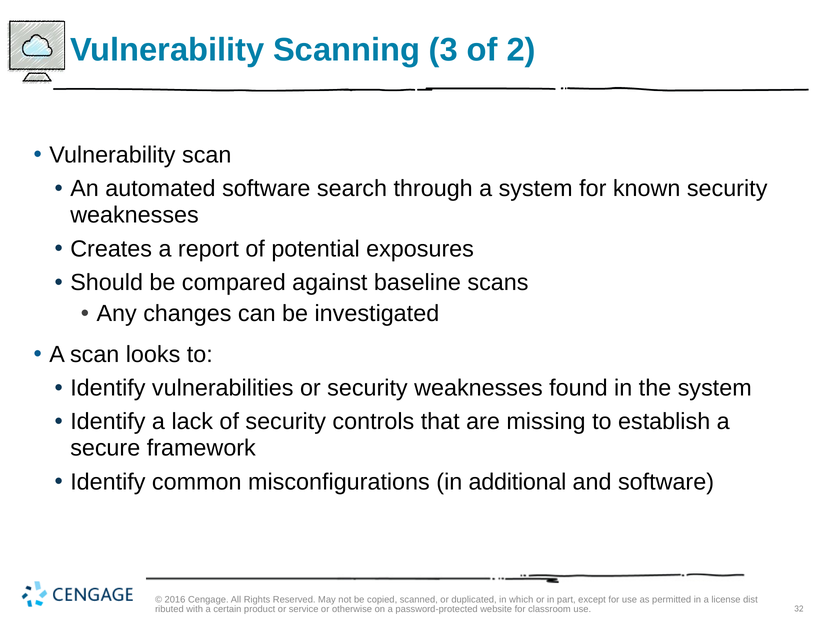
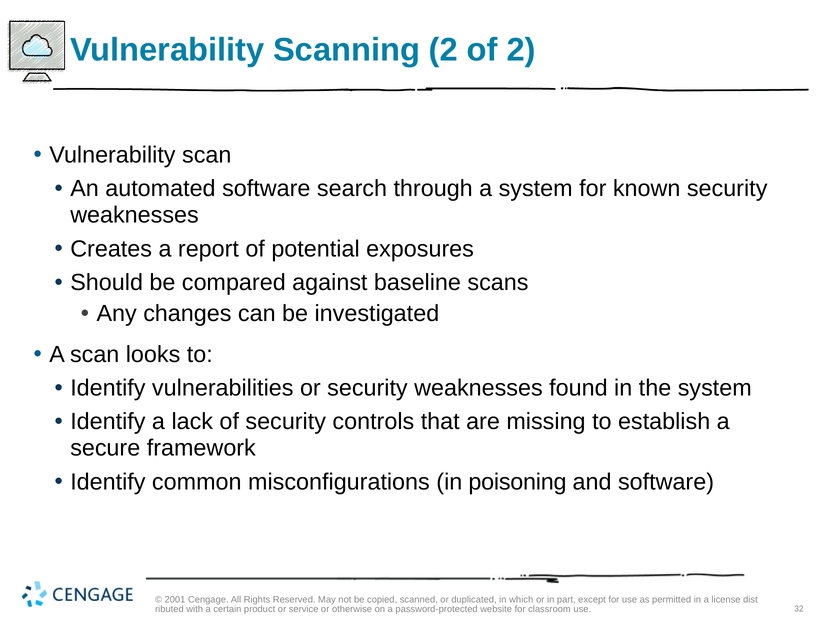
Scanning 3: 3 -> 2 (443, 50)
additional: additional -> poisoning (518, 482)
2016: 2016 -> 2001 (175, 600)
